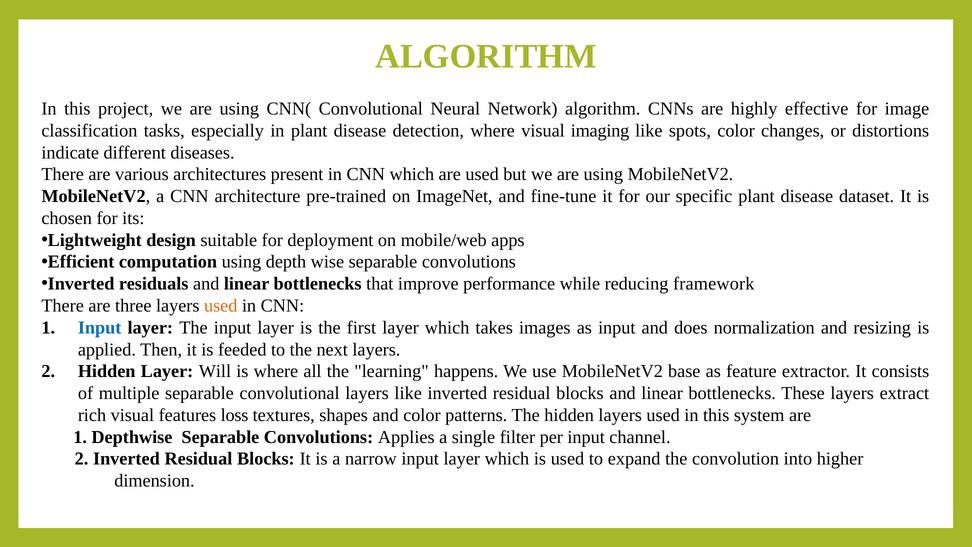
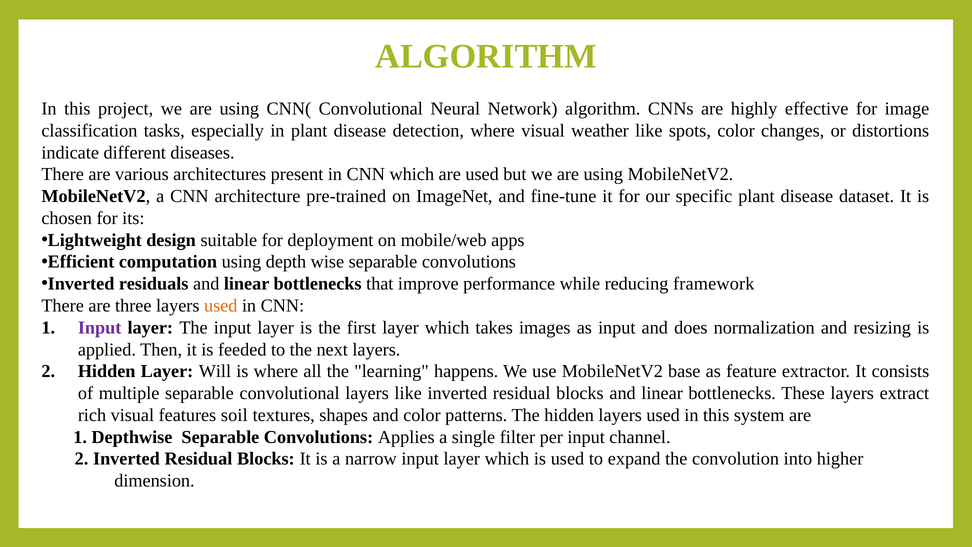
imaging: imaging -> weather (600, 131)
Input colour: blue -> purple (100, 327)
loss: loss -> soil (234, 415)
